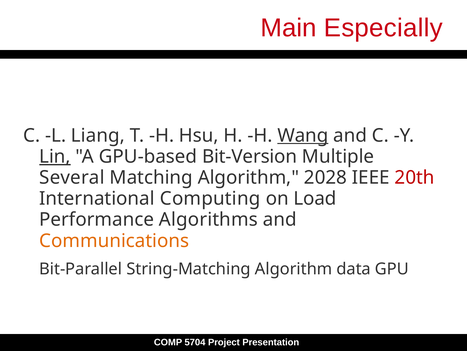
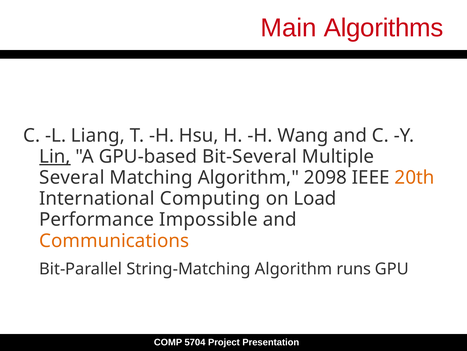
Especially: Especially -> Algorithms (384, 28)
Wang underline: present -> none (303, 135)
Bit-Version: Bit-Version -> Bit-Several (250, 156)
2028: 2028 -> 2098 (325, 177)
20th colour: red -> orange (415, 177)
Algorithms: Algorithms -> Impossible (208, 219)
data: data -> runs (354, 268)
